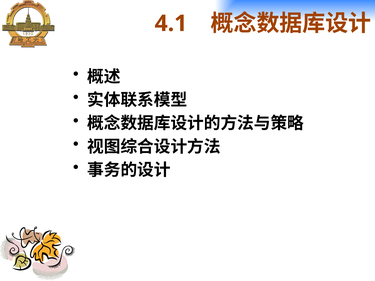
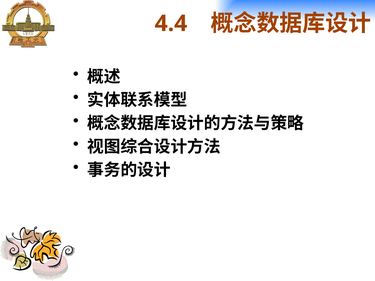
4.1: 4.1 -> 4.4 (171, 23)
